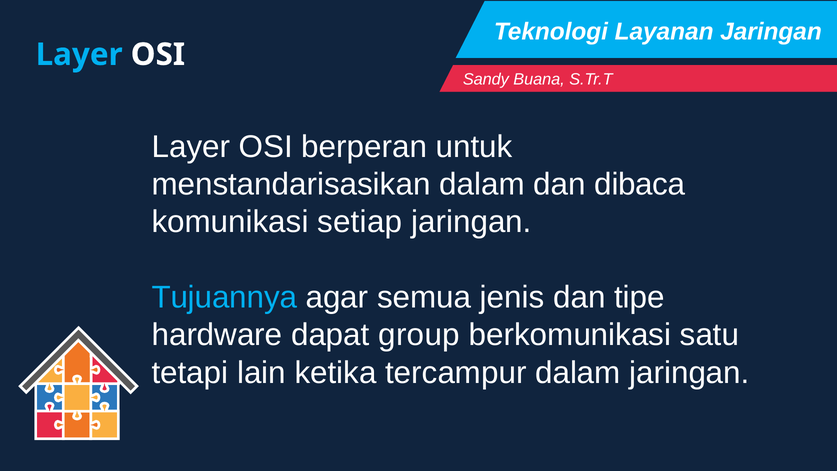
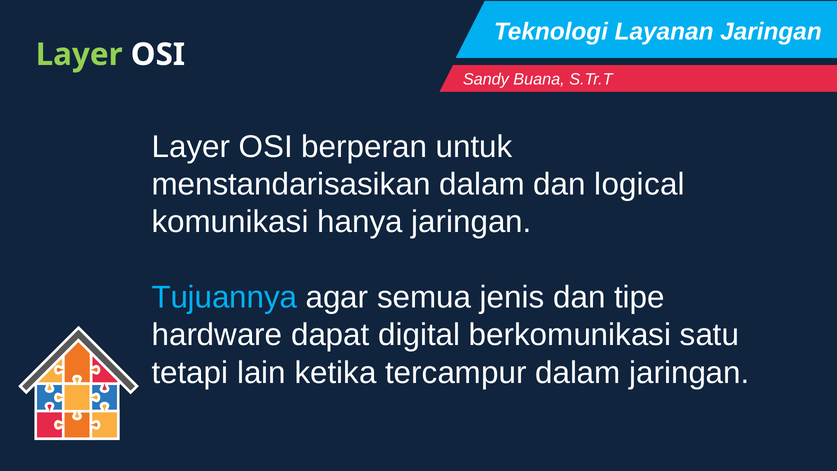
Layer colour: light blue -> light green (79, 55)
dibaca: dibaca -> logical (640, 184)
setiap: setiap -> hanya (360, 222)
group: group -> digital (419, 335)
